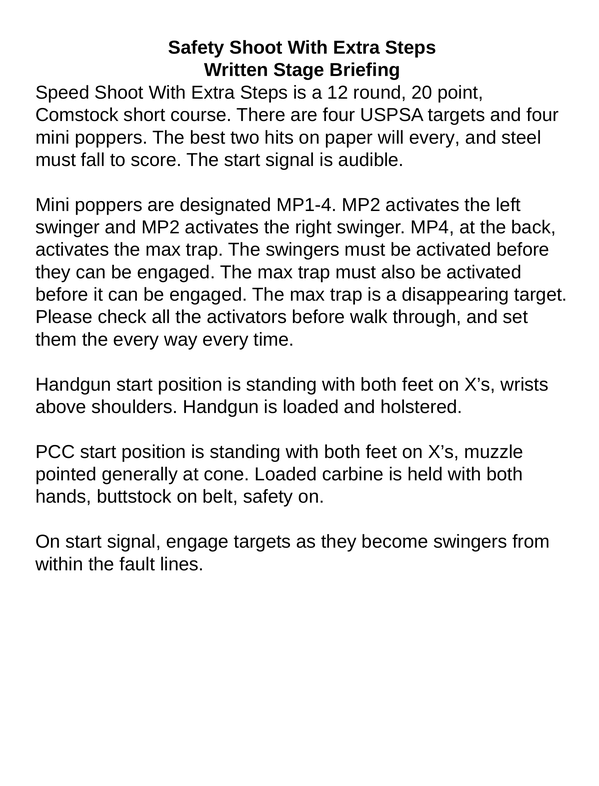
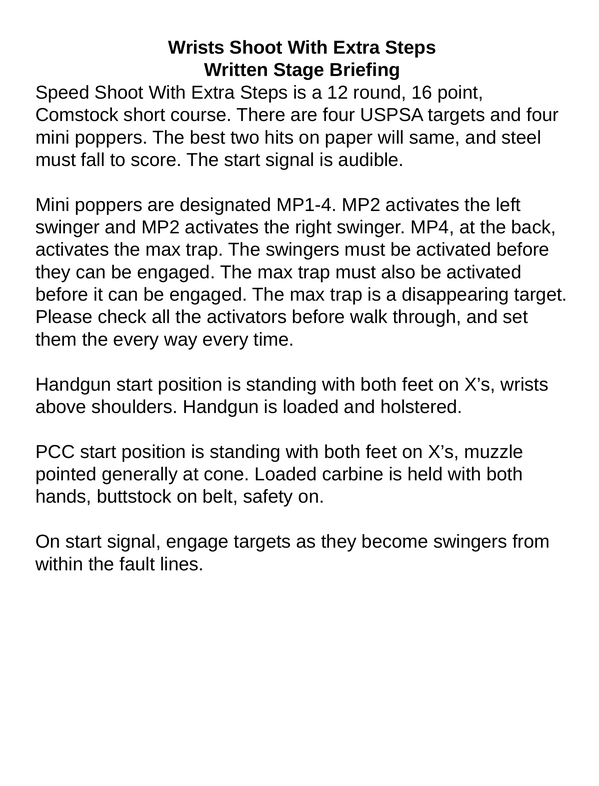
Safety: Safety -> Wrists (196, 48)
20: 20 -> 16 (422, 93)
will every: every -> same (435, 138)
